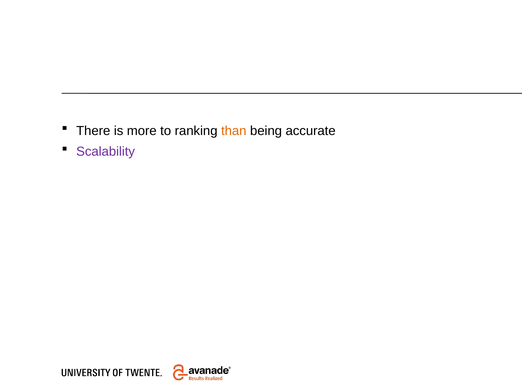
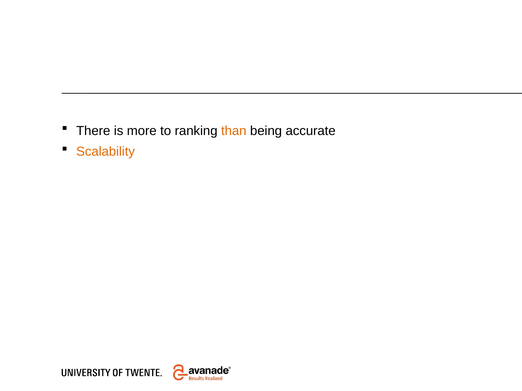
Scalability colour: purple -> orange (106, 152)
